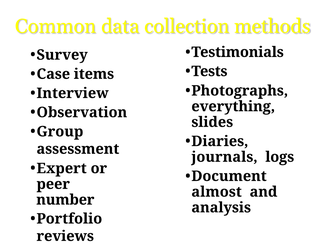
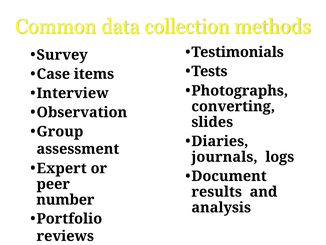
everything: everything -> converting (233, 106)
almost: almost -> results (217, 191)
